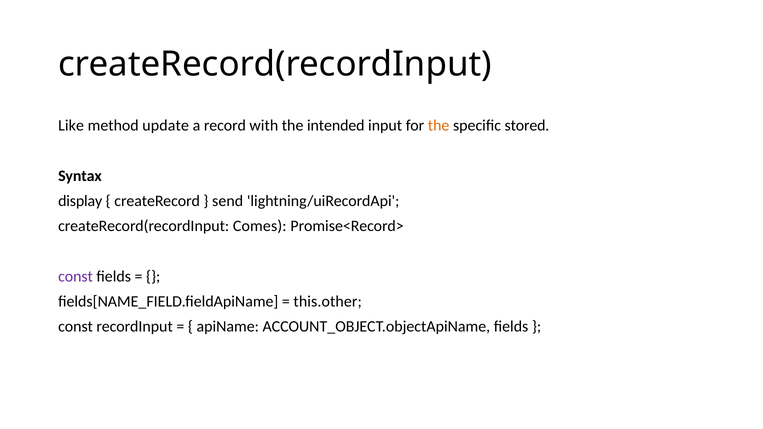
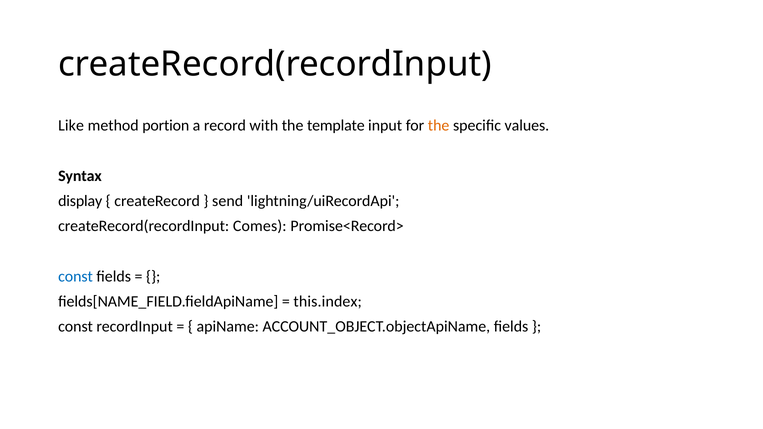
update: update -> portion (166, 126)
intended: intended -> template (336, 126)
stored: stored -> values (527, 126)
const colour: purple -> blue (76, 276)
this.other: this.other -> this.index (328, 302)
